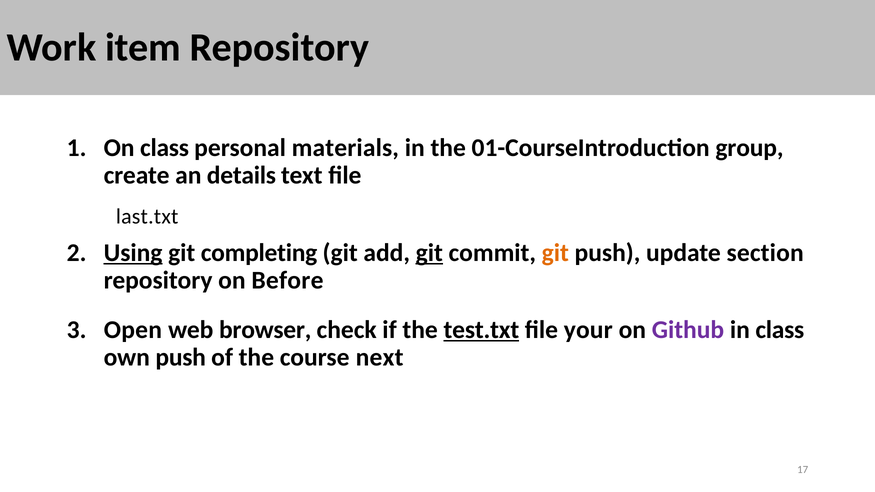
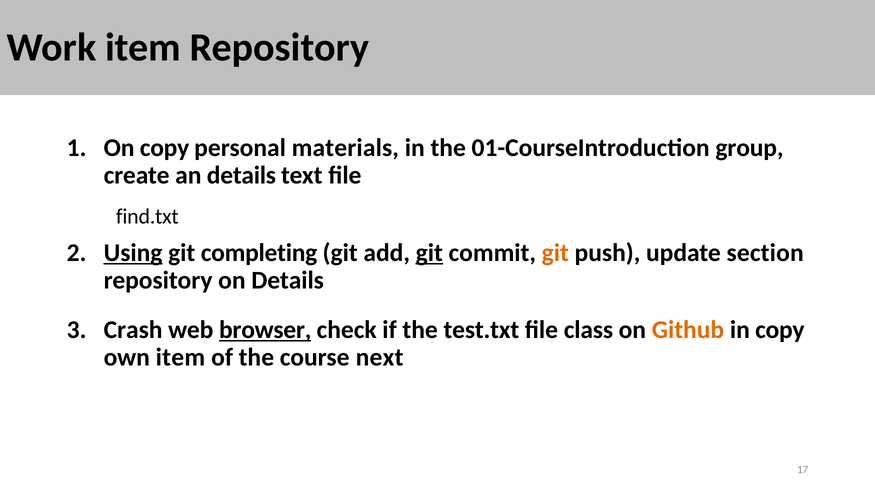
On class: class -> copy (165, 148)
last.txt: last.txt -> find.txt (147, 217)
on Before: Before -> Details (288, 281)
Open: Open -> Crash (133, 330)
browser underline: none -> present (265, 330)
test.txt underline: present -> none (481, 330)
your: your -> class (588, 330)
Github colour: purple -> orange (688, 330)
in class: class -> copy (780, 330)
own push: push -> item (180, 358)
